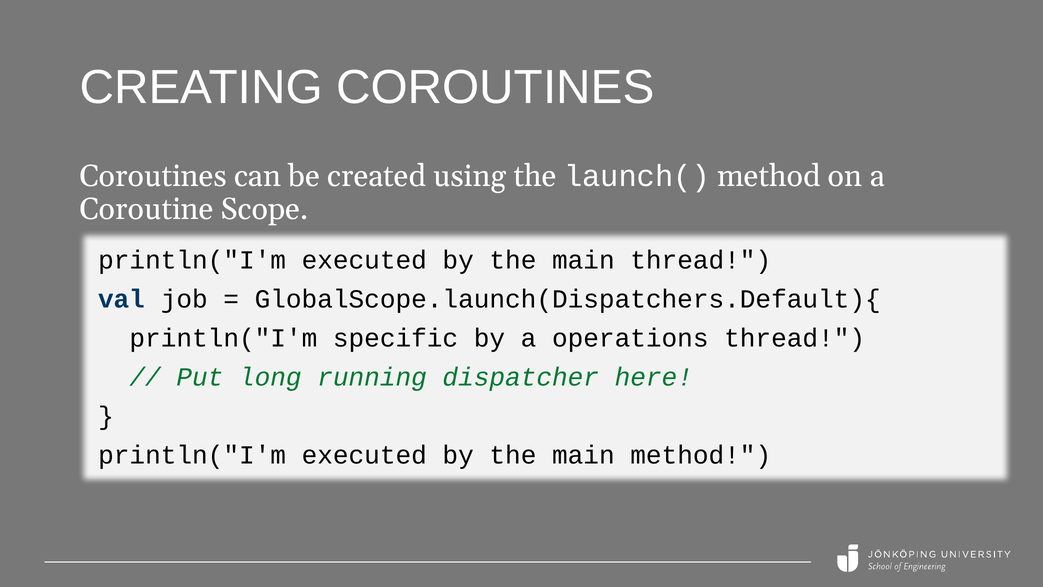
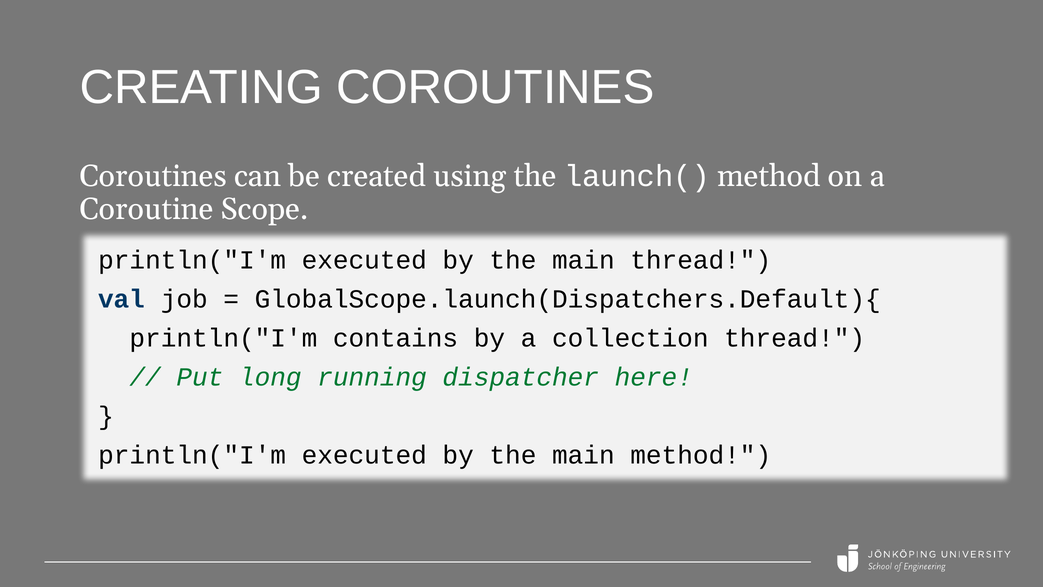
specific: specific -> contains (396, 338)
operations: operations -> collection (630, 338)
